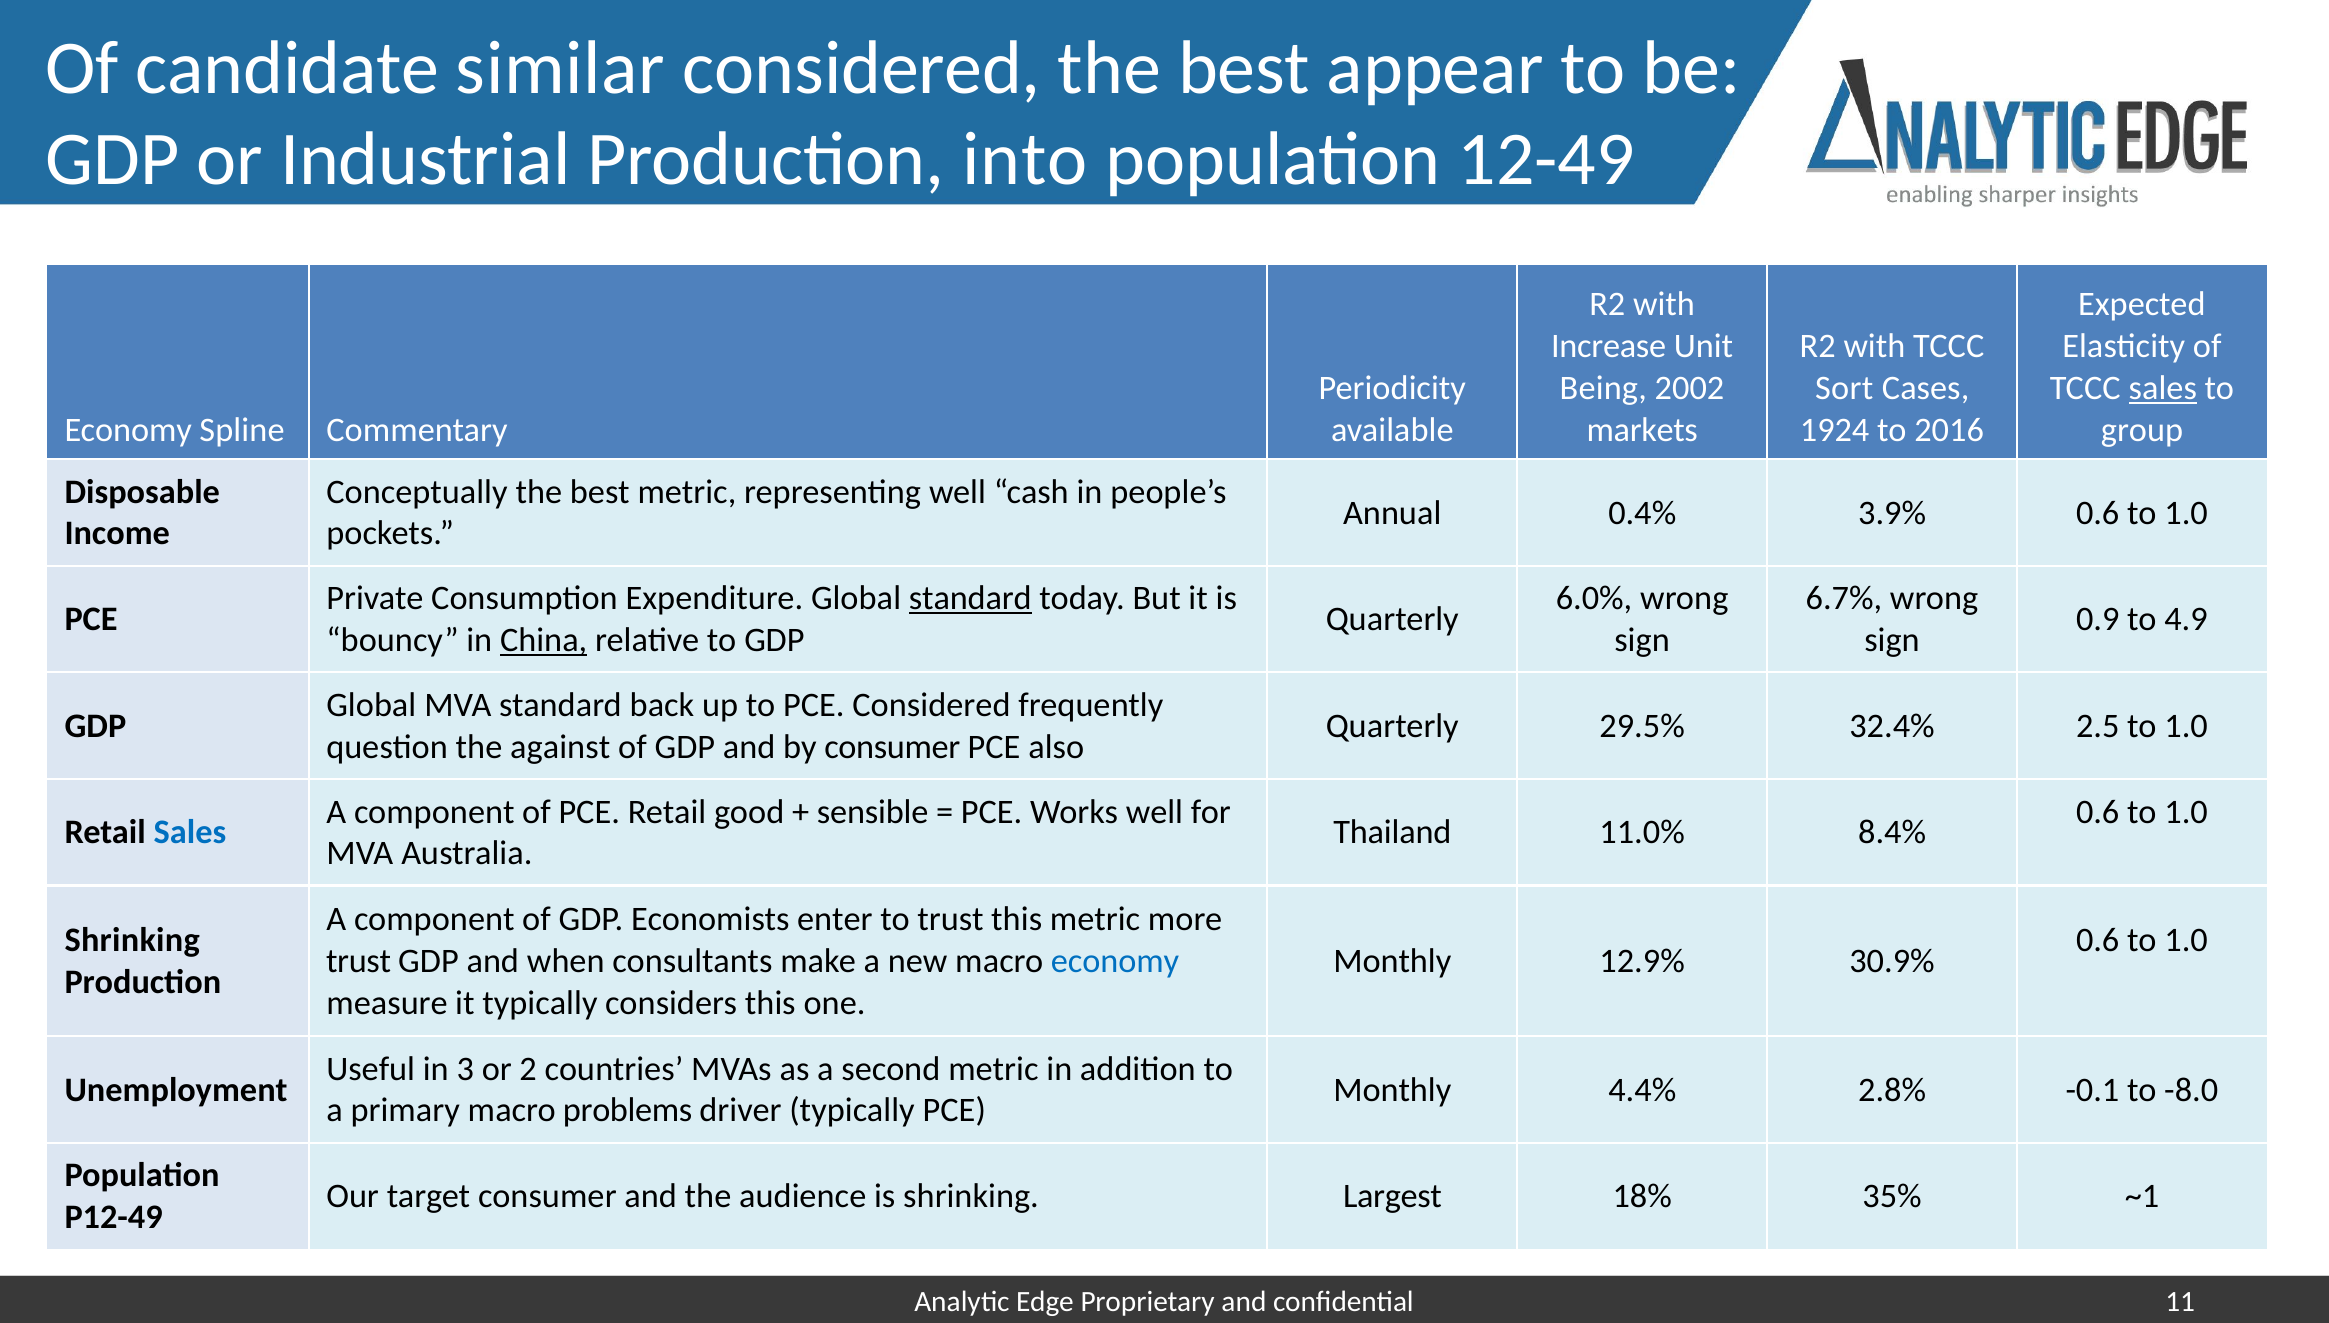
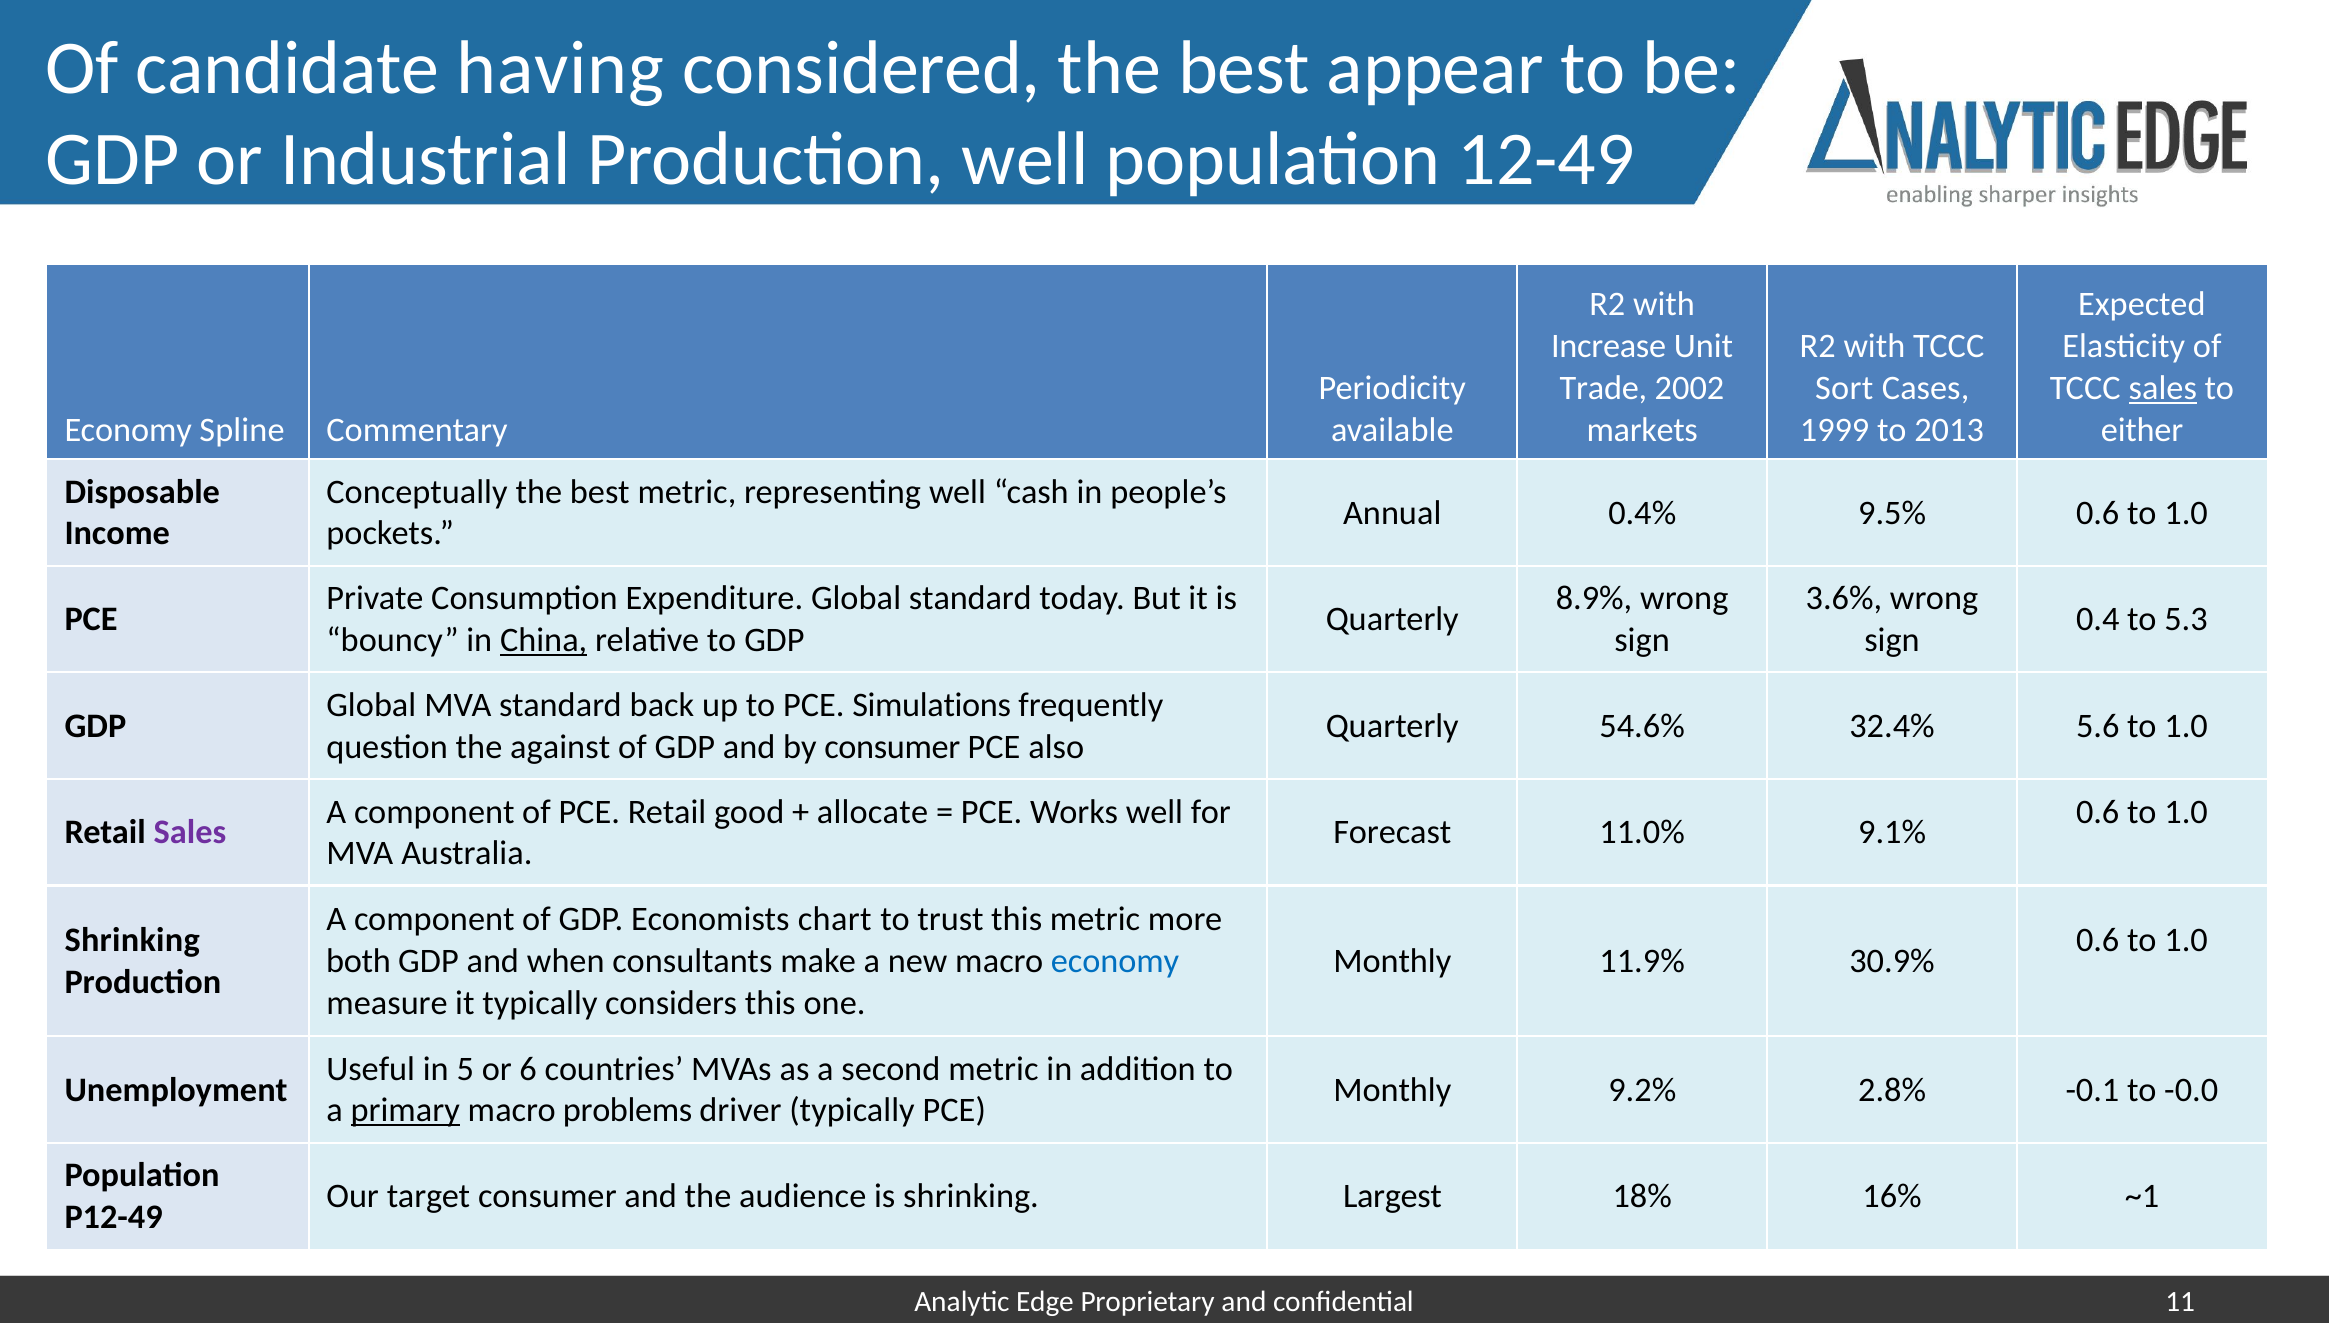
similar: similar -> having (561, 68)
Production into: into -> well (1025, 160)
Being: Being -> Trade (1603, 388)
1924: 1924 -> 1999 (1835, 430)
2016: 2016 -> 2013 (1949, 430)
group: group -> either (2142, 430)
3.9%: 3.9% -> 9.5% (1892, 513)
standard underline: present -> none (970, 599)
6.0%: 6.0% -> 8.9% (1594, 599)
6.7%: 6.7% -> 3.6% (1844, 599)
0.9: 0.9 -> 0.4 (2098, 620)
4.9: 4.9 -> 5.3 (2186, 620)
PCE Considered: Considered -> Simulations (932, 705)
29.5%: 29.5% -> 54.6% (1642, 726)
2.5: 2.5 -> 5.6 (2098, 726)
sensible: sensible -> allocate (872, 812)
Sales colour: blue -> purple (190, 833)
Thailand: Thailand -> Forecast (1392, 833)
8.4%: 8.4% -> 9.1% (1892, 833)
enter: enter -> chart (835, 920)
trust: trust -> both (359, 961)
12.9%: 12.9% -> 11.9% (1642, 961)
3: 3 -> 5 (465, 1069)
2: 2 -> 6 (528, 1069)
4.4%: 4.4% -> 9.2% (1642, 1090)
-8.0: -8.0 -> -0.0 (2191, 1090)
primary underline: none -> present (405, 1111)
35%: 35% -> 16% (1892, 1197)
